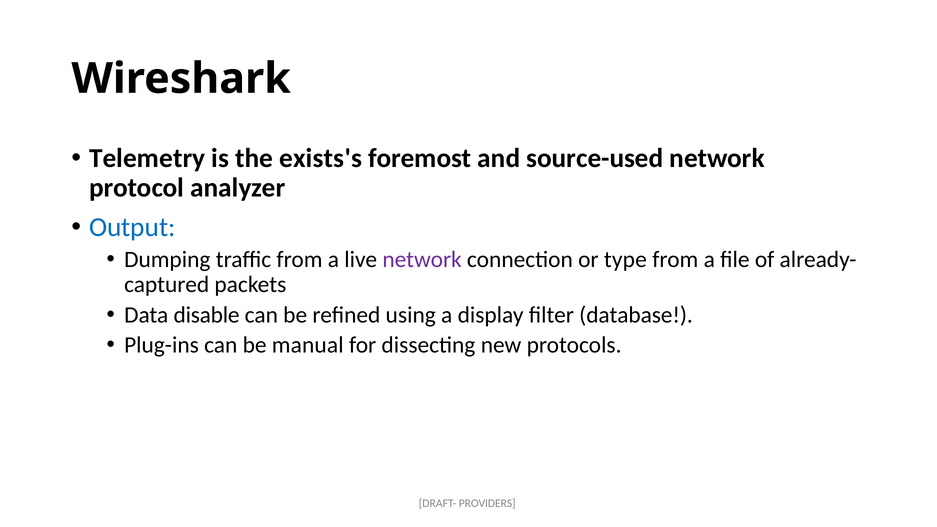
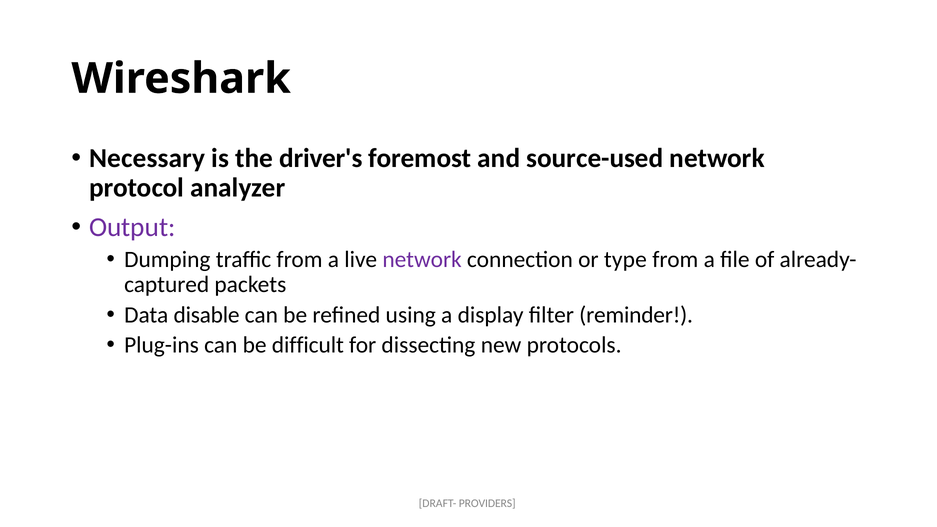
Telemetry: Telemetry -> Necessary (147, 158)
exists's: exists's -> driver's (321, 158)
Output colour: blue -> purple (132, 227)
database: database -> reminder (636, 315)
manual: manual -> difficult (308, 345)
